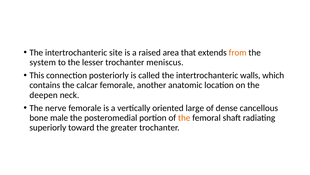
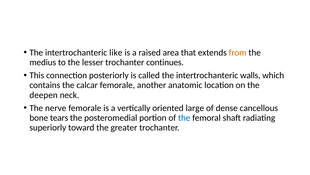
site: site -> like (116, 52)
system: system -> medius (43, 62)
meniscus: meniscus -> continues (165, 62)
male: male -> tears (59, 117)
the colour: orange -> blue (184, 117)
